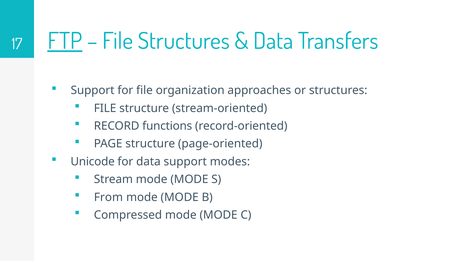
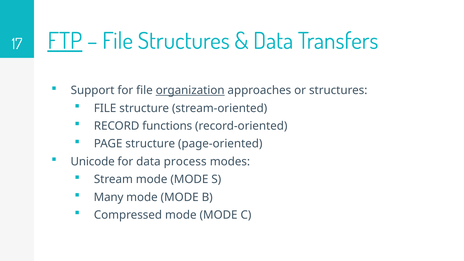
organization underline: none -> present (190, 90)
data support: support -> process (185, 162)
From: From -> Many (109, 197)
